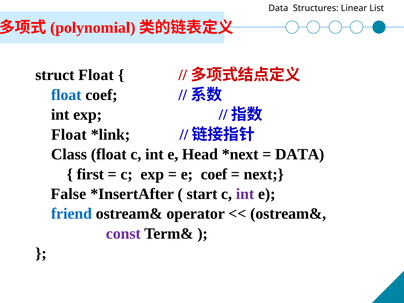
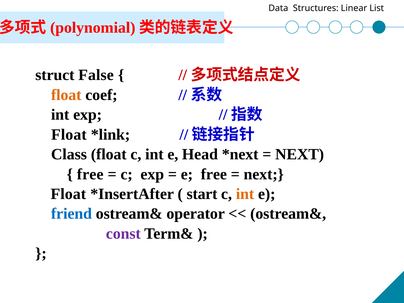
struct Float: Float -> False (96, 75)
float colour: blue -> orange (66, 95)
DATA: DATA -> NEXT (300, 154)
first: first -> free (90, 174)
e coef: coef -> free (214, 174)
False: False -> Float (68, 194)
int colour: purple -> orange (245, 194)
